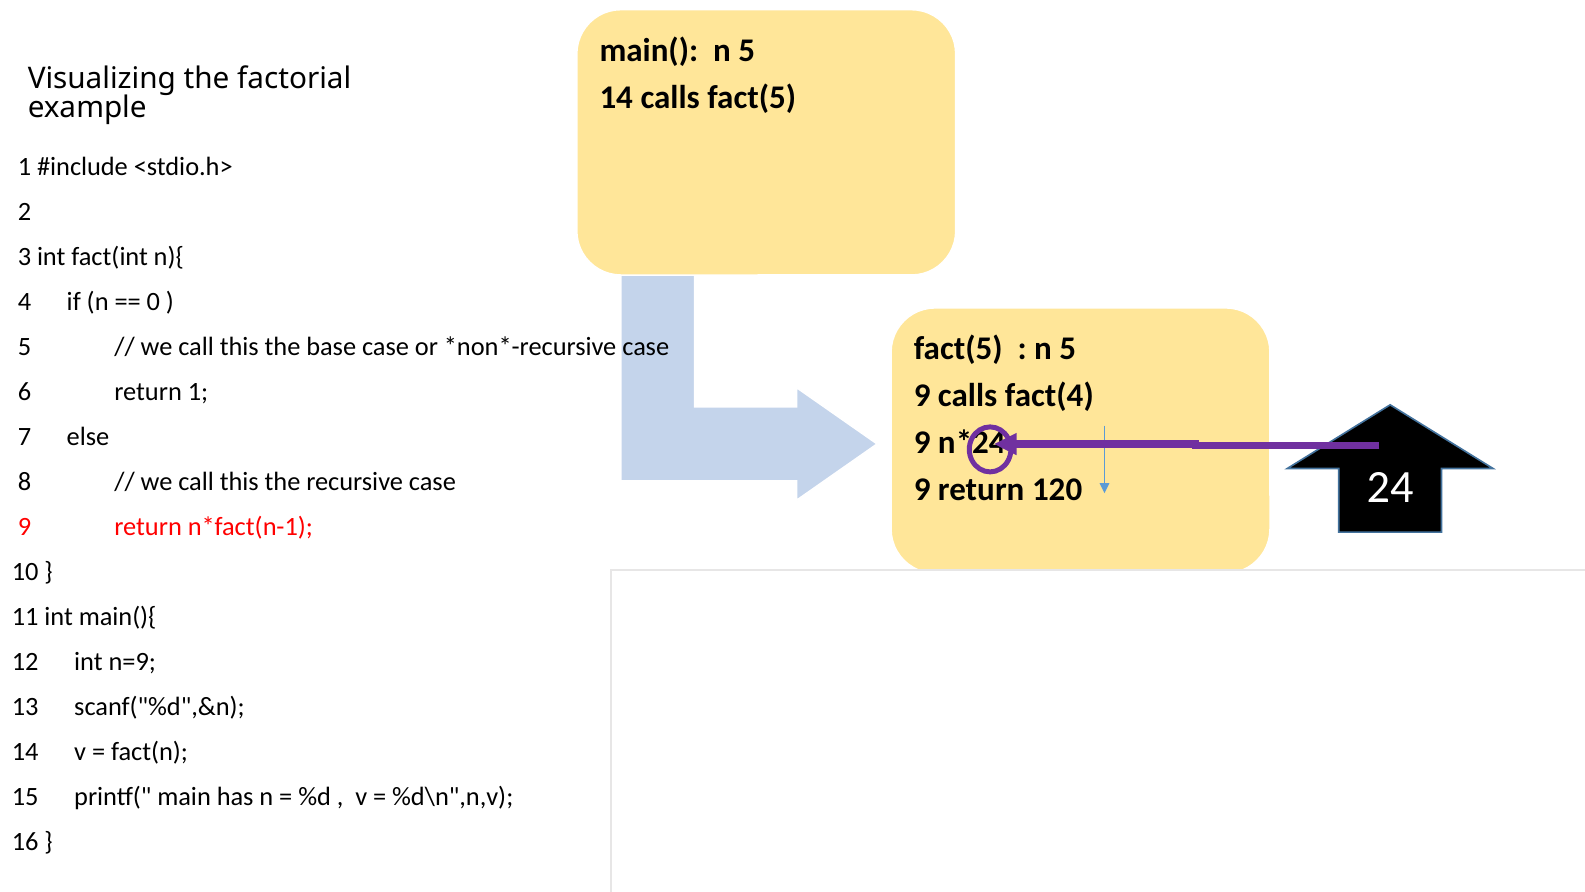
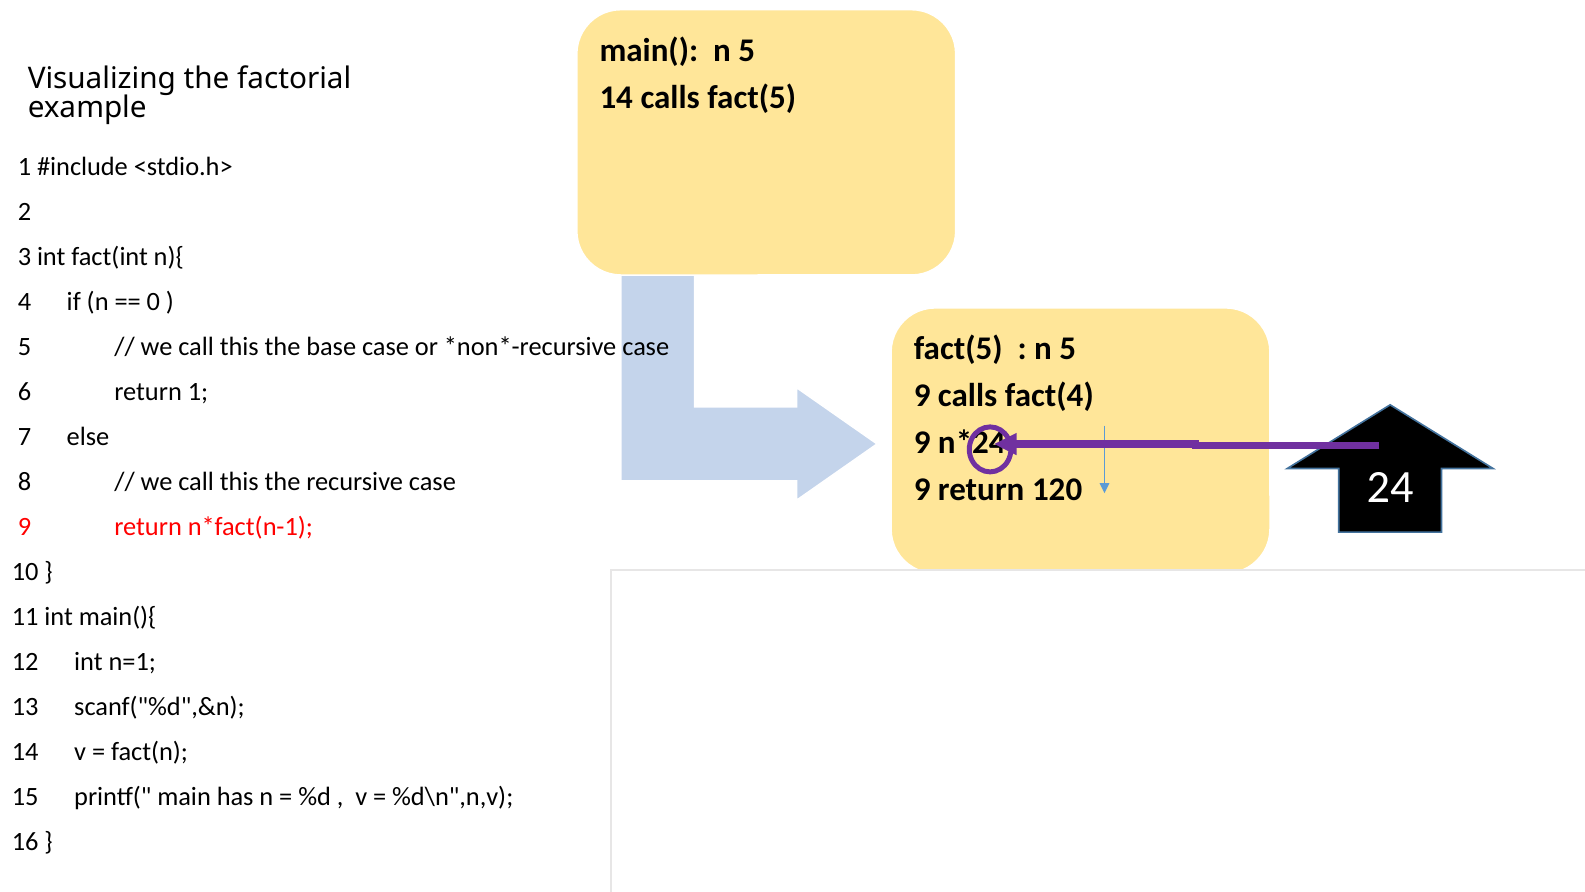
n=9: n=9 -> n=1 (132, 662)
